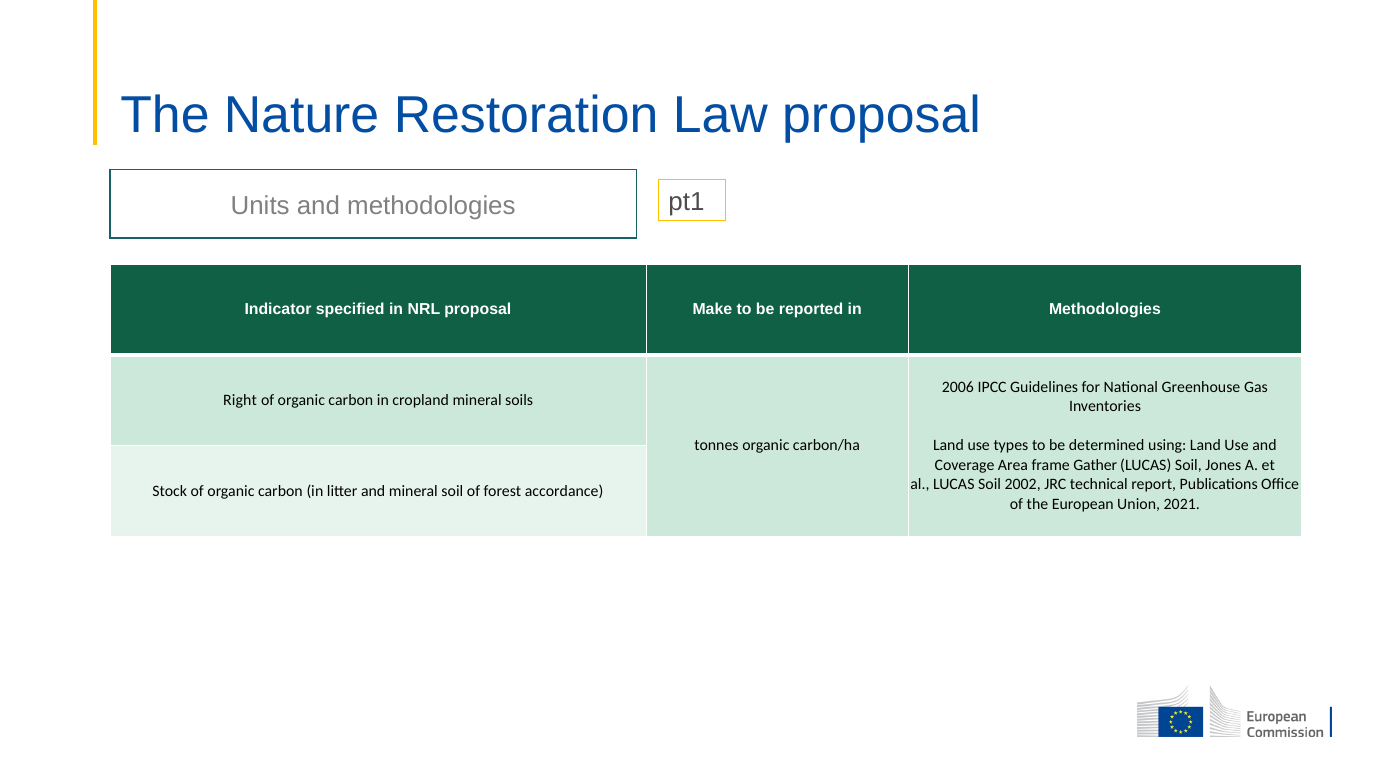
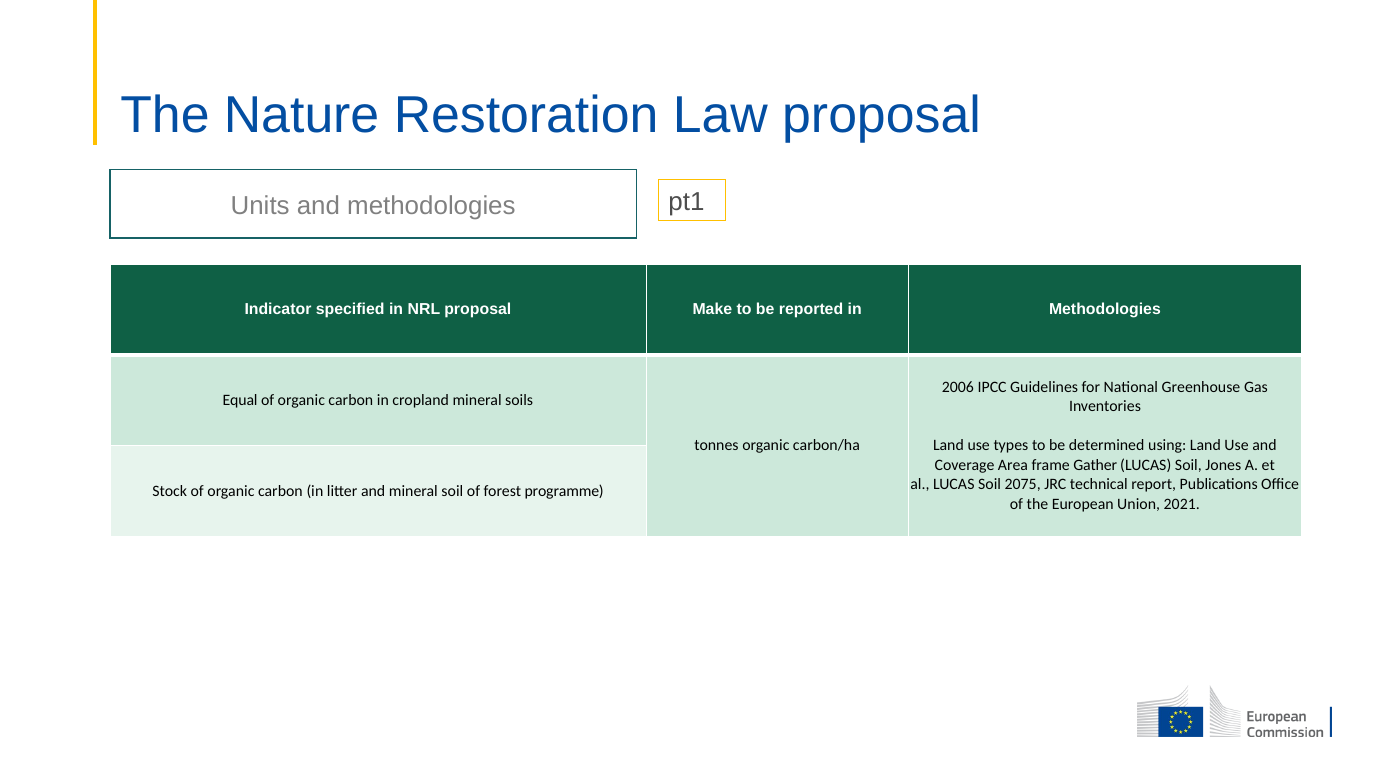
Right: Right -> Equal (240, 400)
2002: 2002 -> 2075 (1023, 484)
accordance: accordance -> programme (564, 491)
